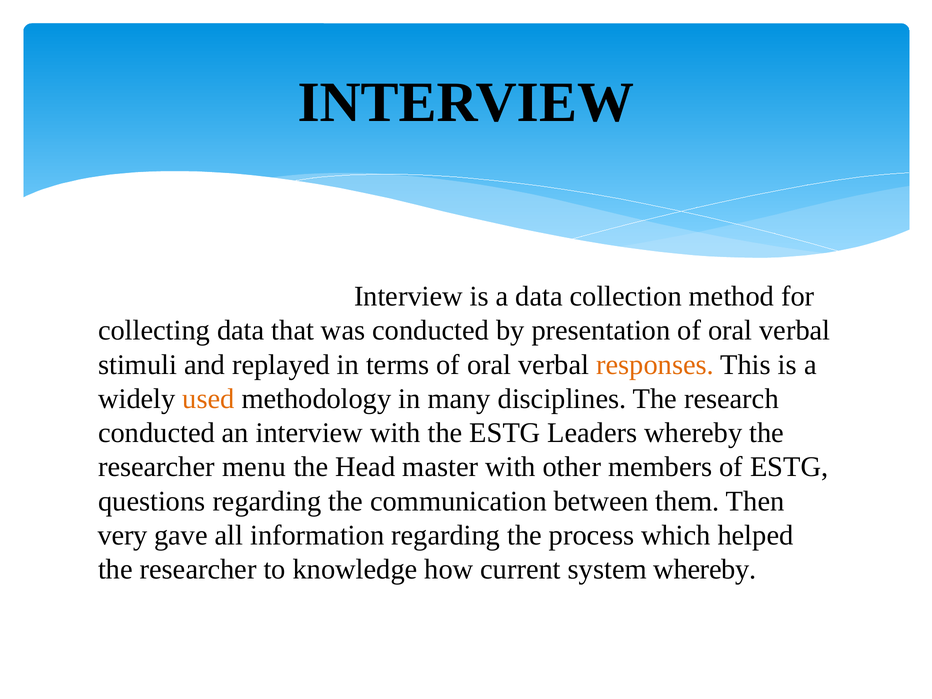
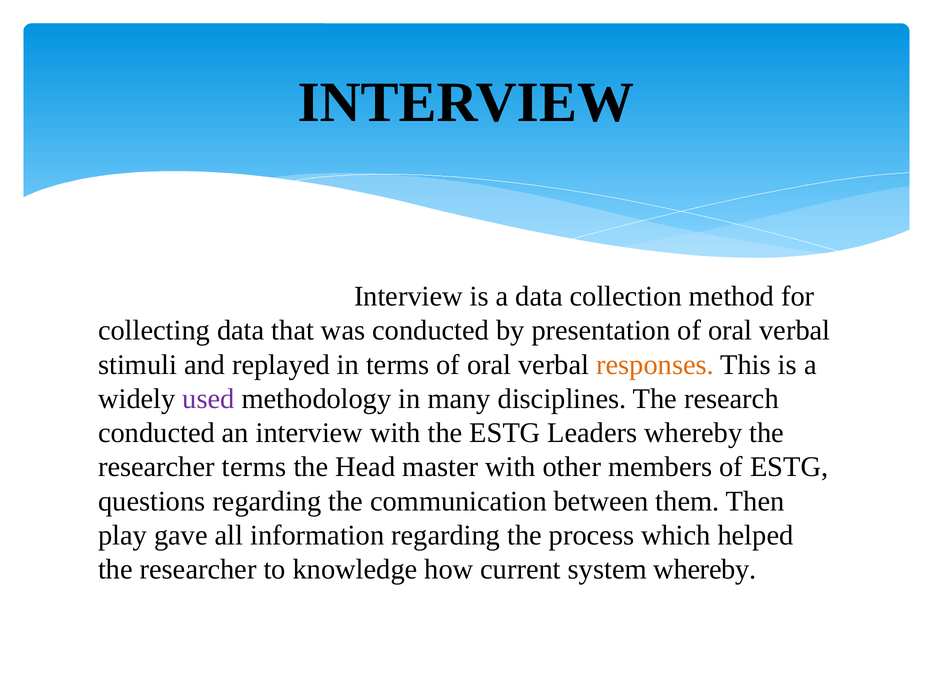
used colour: orange -> purple (208, 399)
researcher menu: menu -> terms (254, 467)
very: very -> play (123, 535)
